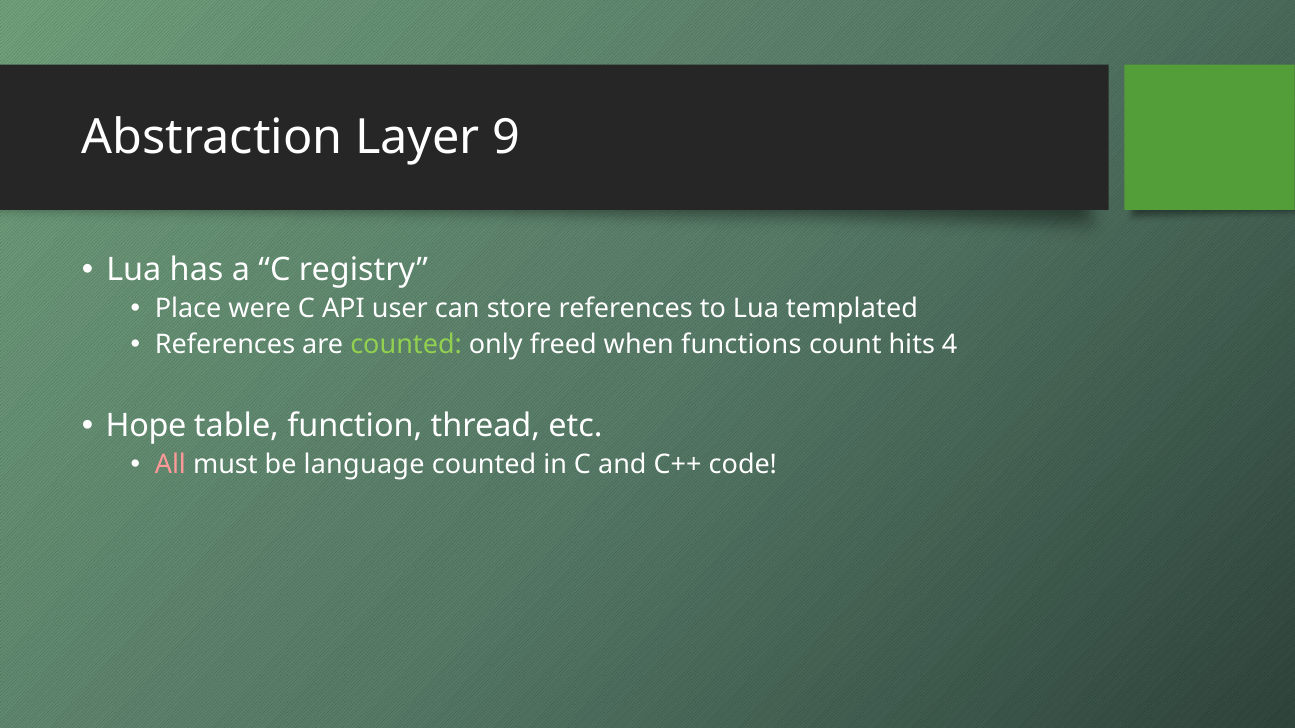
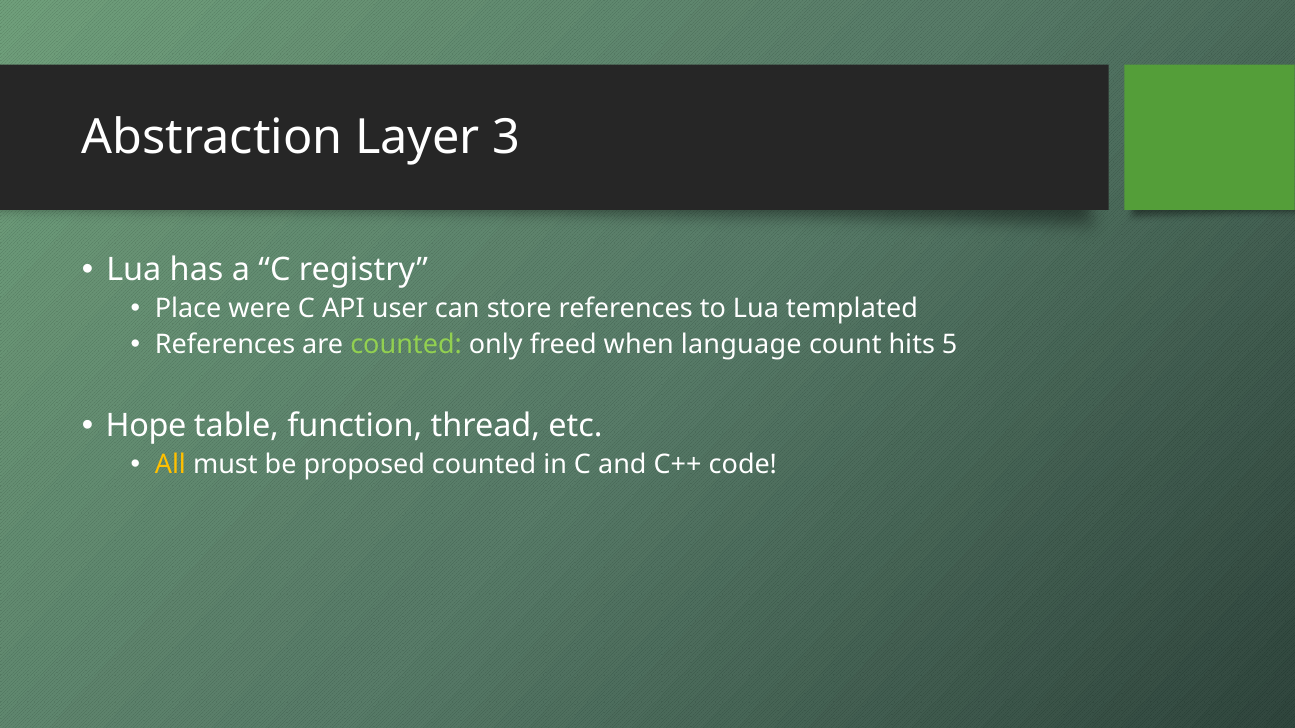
9: 9 -> 3 (507, 137)
functions: functions -> language (741, 345)
4: 4 -> 5 (950, 345)
All colour: pink -> yellow (170, 465)
language: language -> proposed (364, 465)
